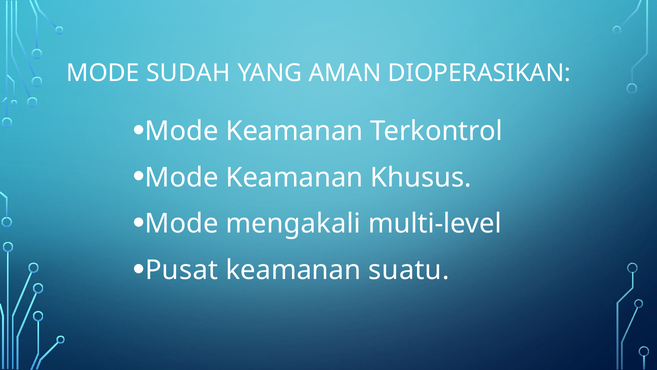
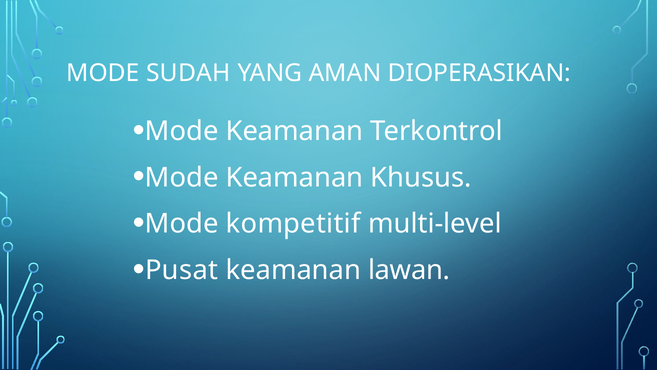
mengakali: mengakali -> kompetitif (293, 224)
suatu: suatu -> lawan (409, 270)
